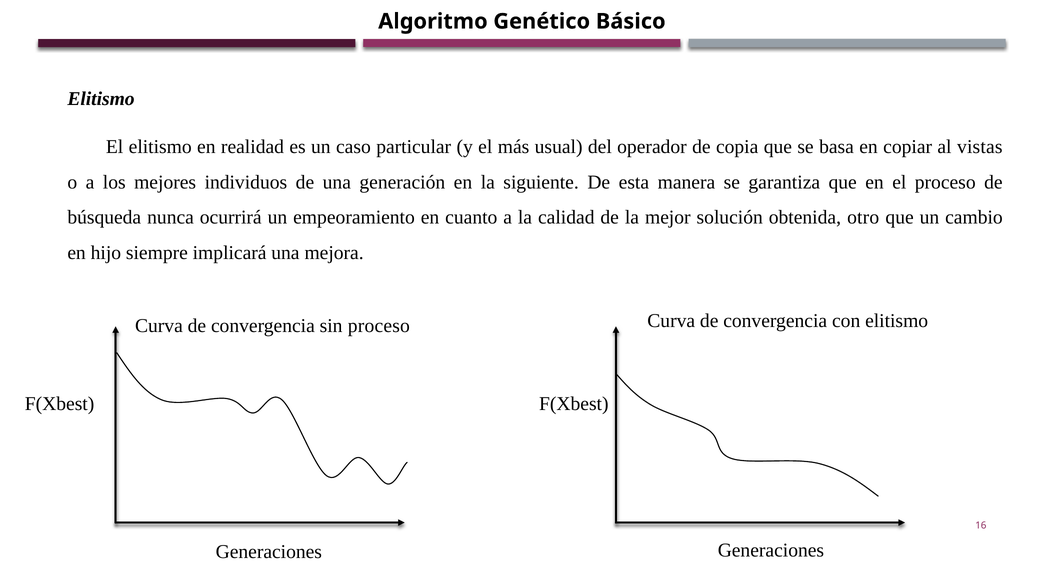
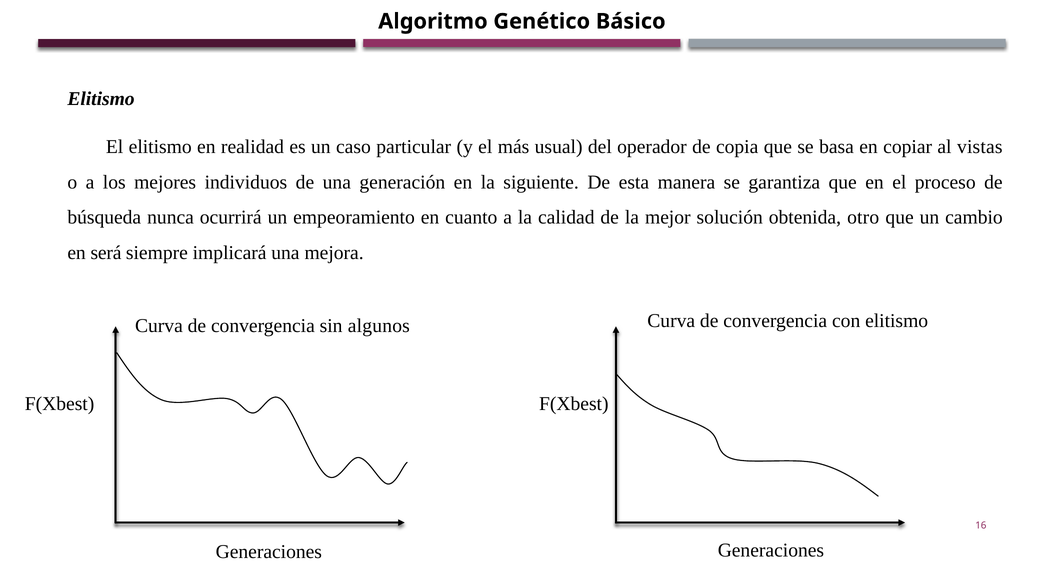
hijo: hijo -> será (106, 253)
sin proceso: proceso -> algunos (379, 326)
